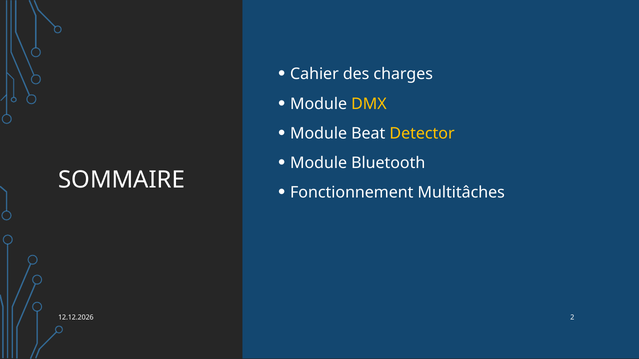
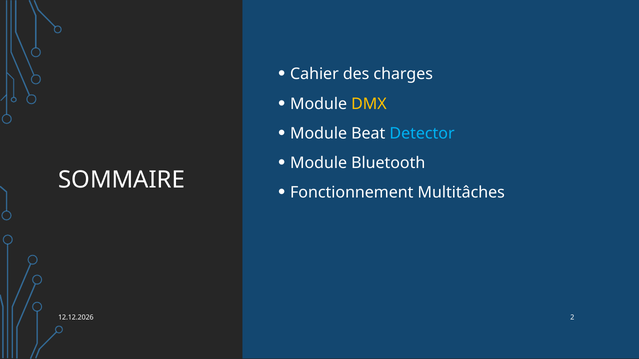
Detector colour: yellow -> light blue (422, 134)
